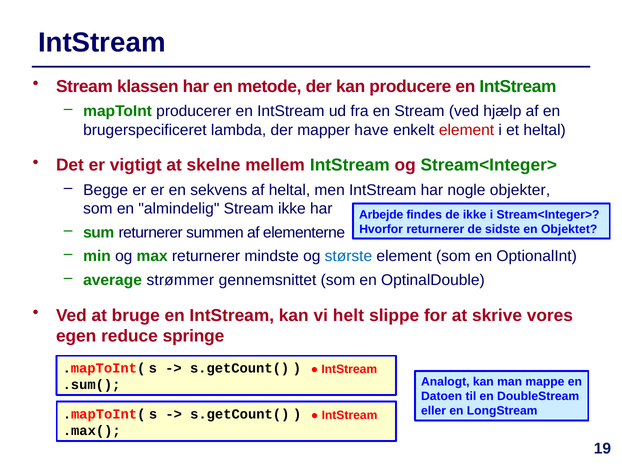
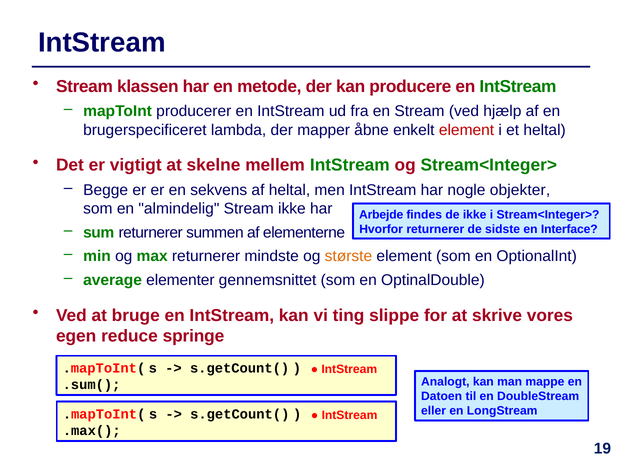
have: have -> åbne (372, 130)
Objektet: Objektet -> Interface (569, 229)
største colour: blue -> orange (348, 257)
strømmer: strømmer -> elementer (180, 280)
helt: helt -> ting (349, 316)
